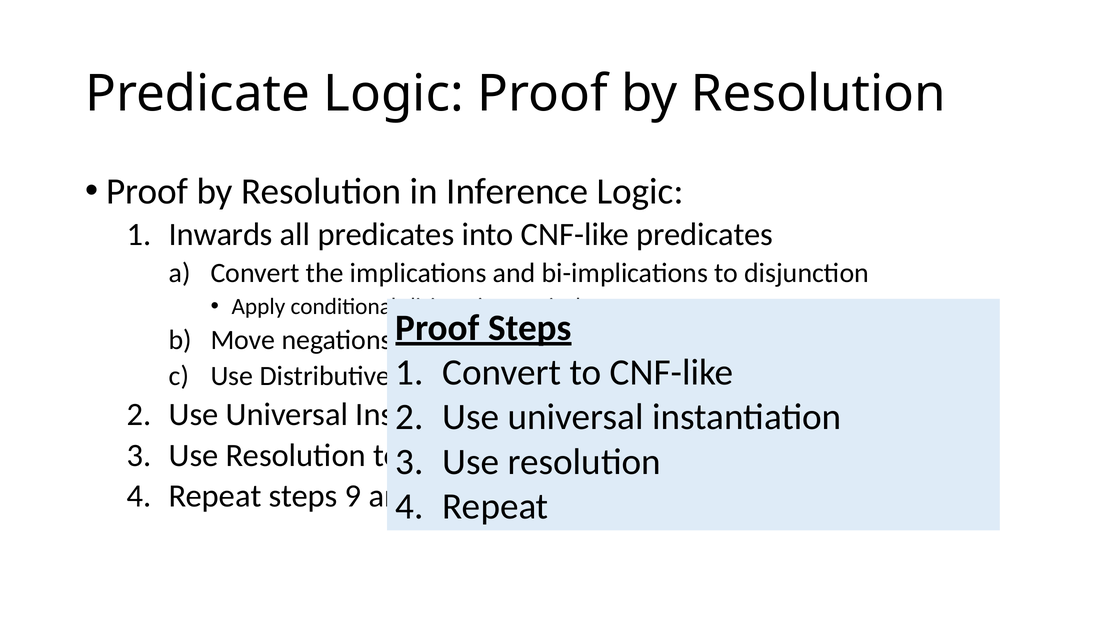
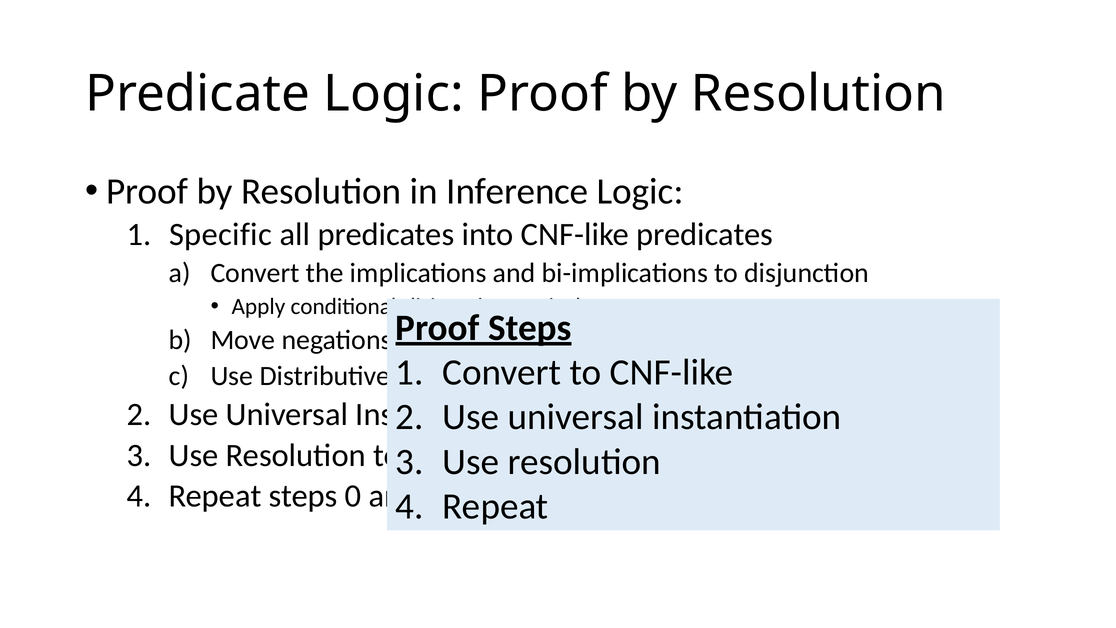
Inwards: Inwards -> Specific (220, 235)
9: 9 -> 0 (353, 496)
